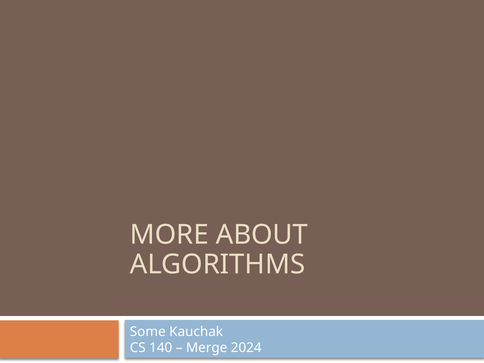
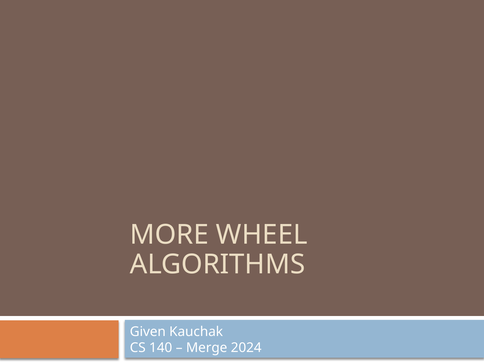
ABOUT: ABOUT -> WHEEL (262, 235)
Some: Some -> Given (148, 332)
